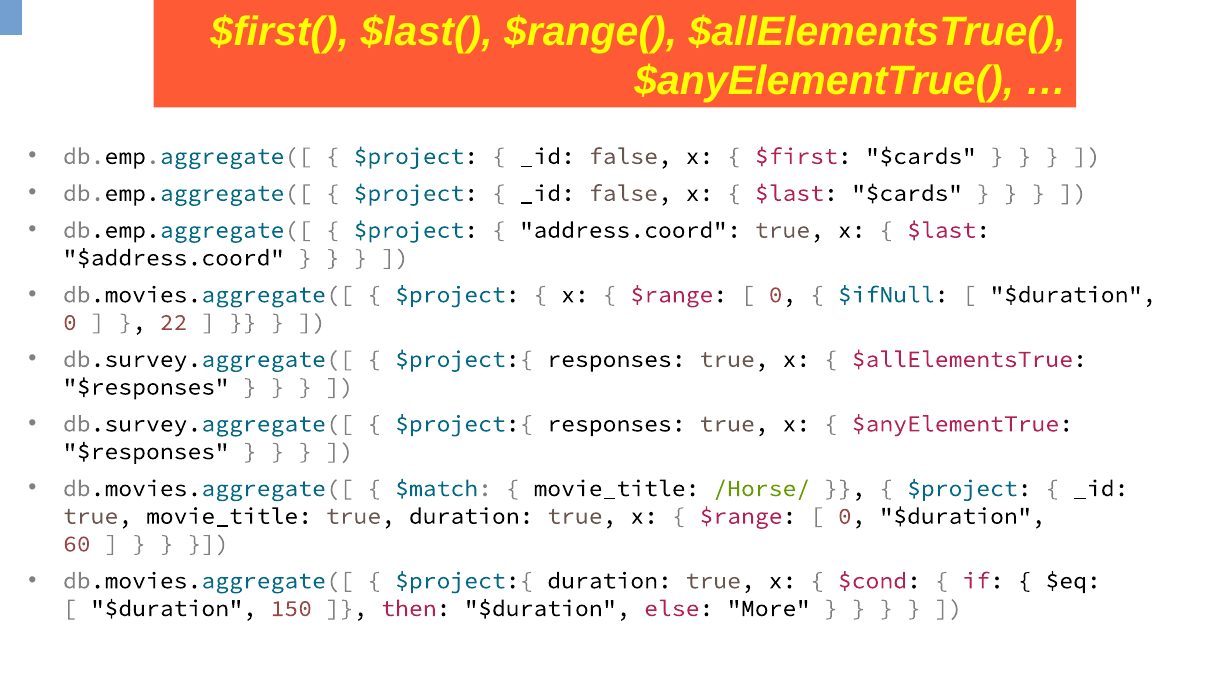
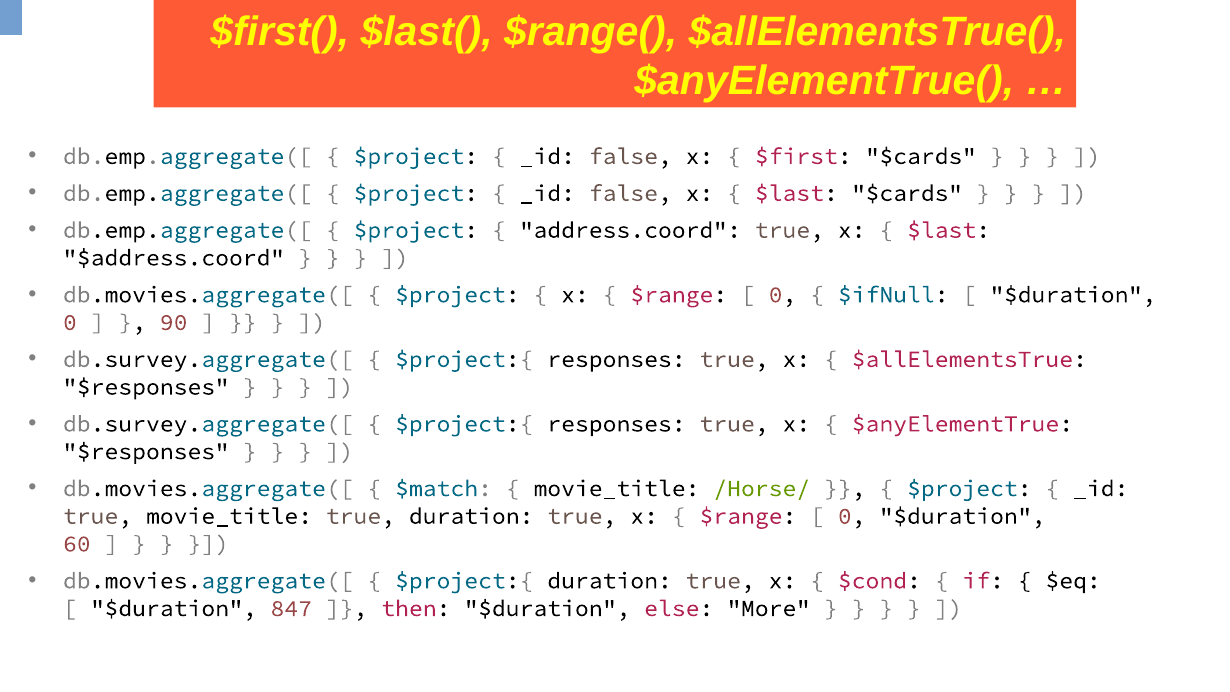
22: 22 -> 90 (174, 322)
150: 150 -> 847 (291, 608)
